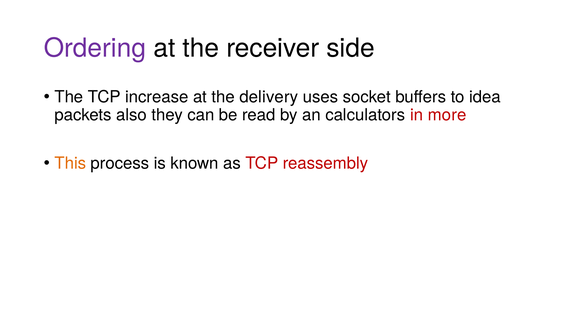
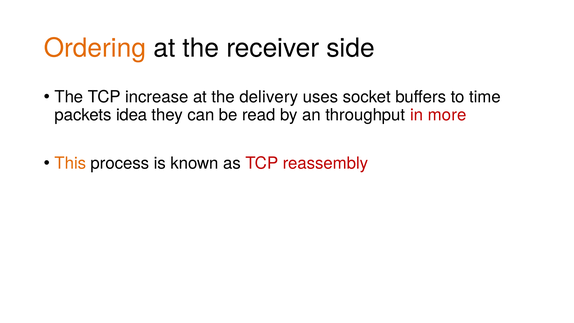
Ordering colour: purple -> orange (95, 48)
idea: idea -> time (485, 97)
also: also -> idea (132, 115)
calculators: calculators -> throughput (365, 115)
